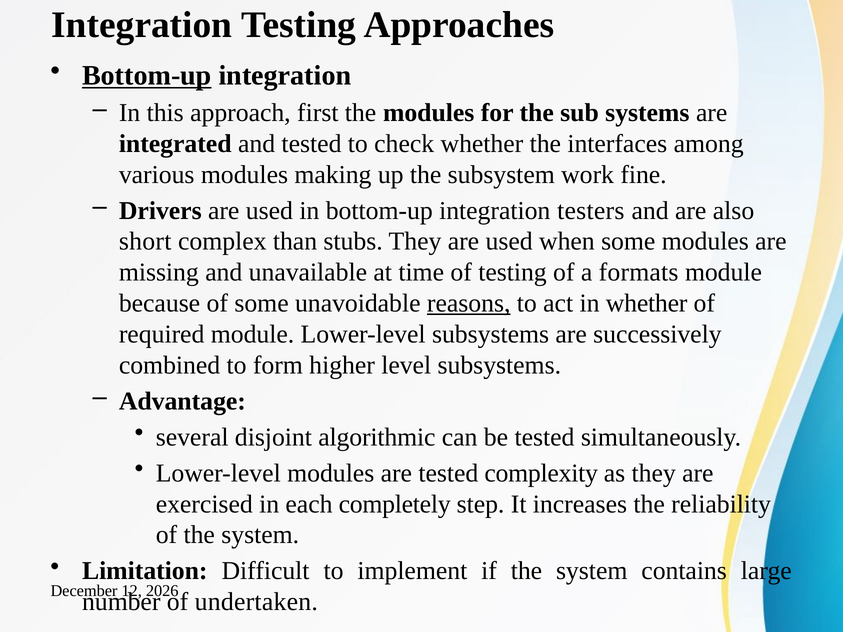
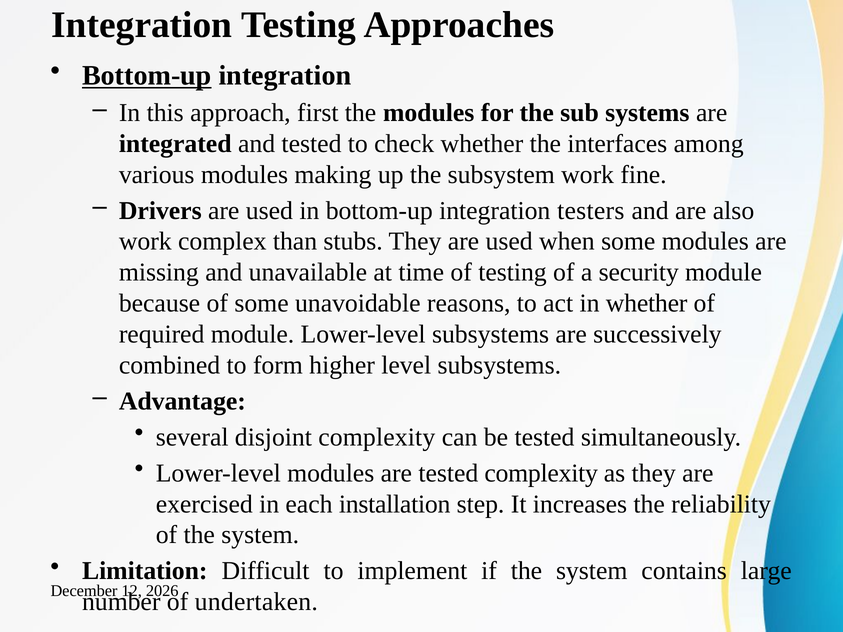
short: short -> work (145, 242)
formats: formats -> security (639, 272)
reasons underline: present -> none (469, 303)
disjoint algorithmic: algorithmic -> complexity (377, 437)
completely: completely -> installation (395, 504)
